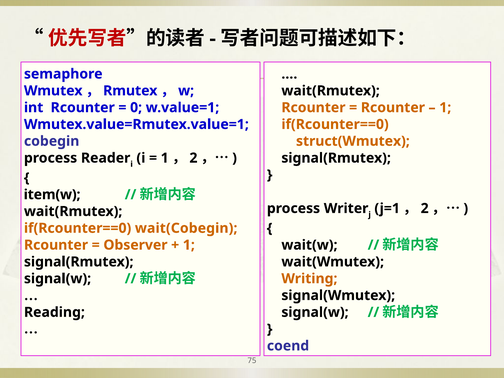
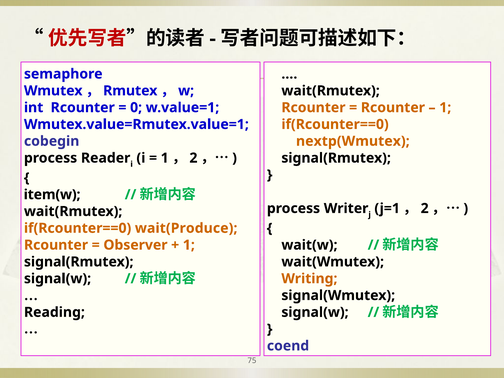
struct(Wmutex: struct(Wmutex -> nextp(Wmutex (353, 141)
wait(Cobegin: wait(Cobegin -> wait(Produce (186, 228)
